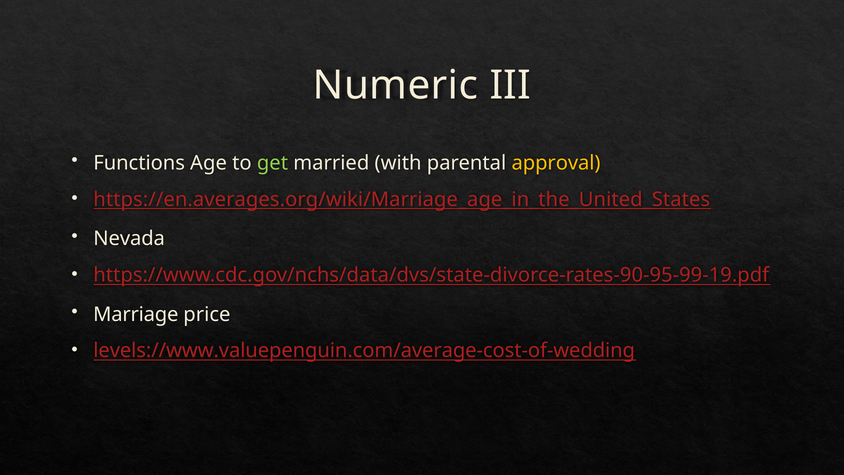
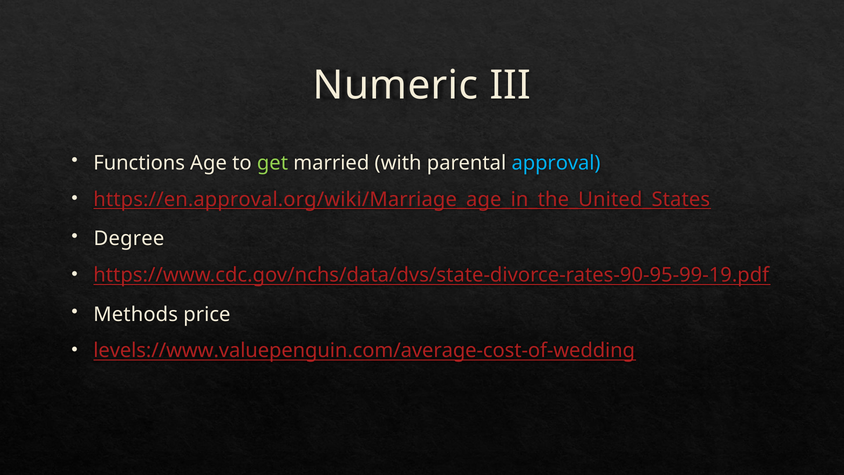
approval colour: yellow -> light blue (556, 163)
https://en.averages.org/wiki/Marriage_age_in_the_United_States: https://en.averages.org/wiki/Marriage_age_in_the_United_States -> https://en.approval.org/wiki/Marriage_age_in_the_United_States (402, 199)
Nevada: Nevada -> Degree (129, 239)
Marriage: Marriage -> Methods (136, 314)
